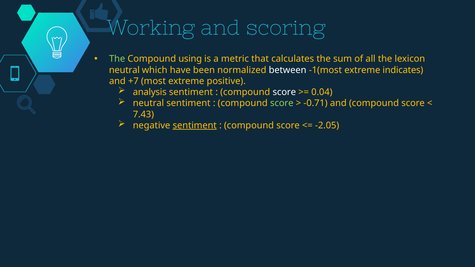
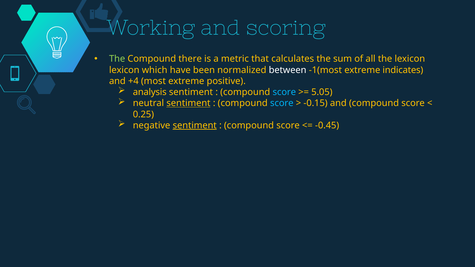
using: using -> there (190, 59)
neutral: neutral -> lexicon (124, 70)
+7: +7 -> +4 (133, 81)
score colour: white -> light blue (284, 92)
0.04: 0.04 -> 5.05 (322, 92)
sentiment underline: none -> present (188, 103)
score colour: light green -> light blue (282, 103)
-0.71: -0.71 -> -0.15 (316, 103)
7.43: 7.43 -> 0.25 (143, 114)
-2.05: -2.05 -> -0.45 (327, 125)
